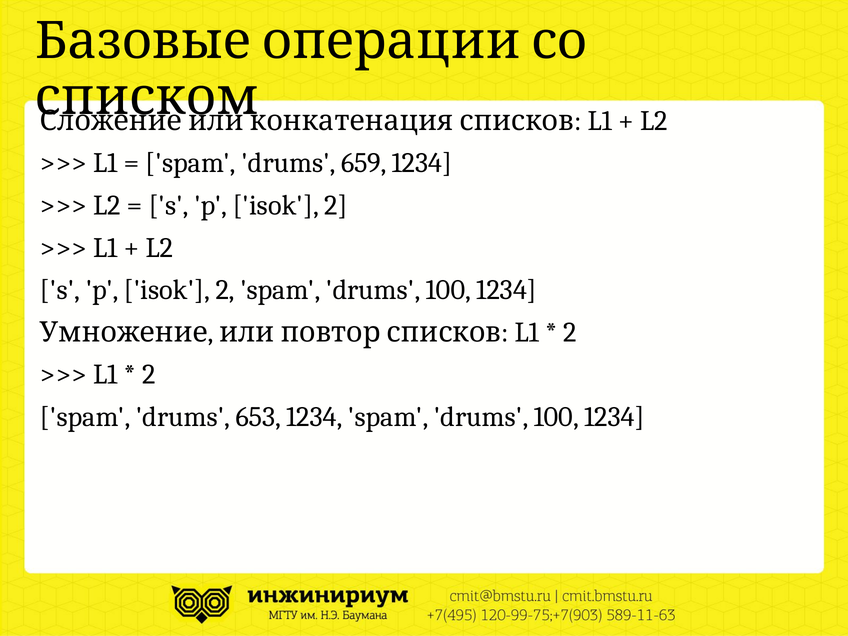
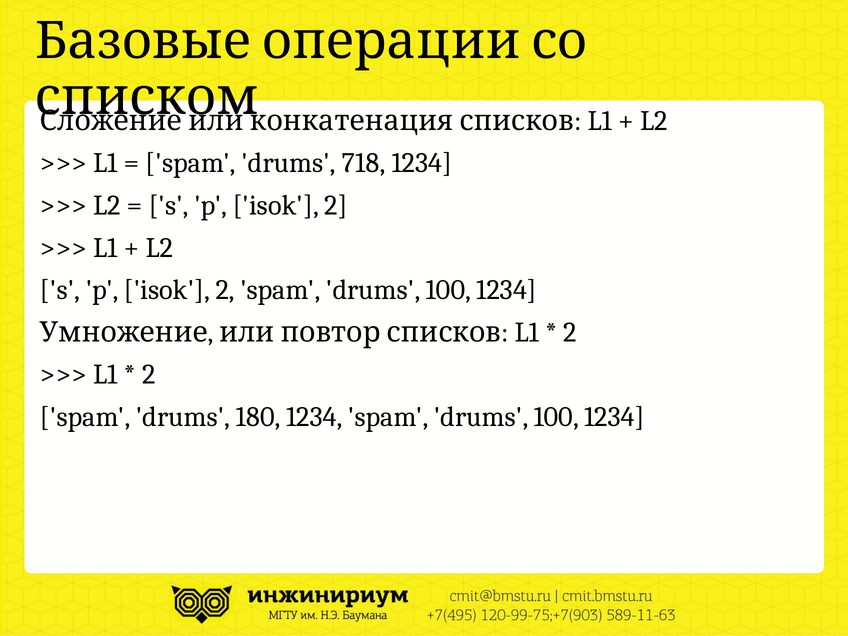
659: 659 -> 718 (364, 163)
653: 653 -> 180 (258, 417)
